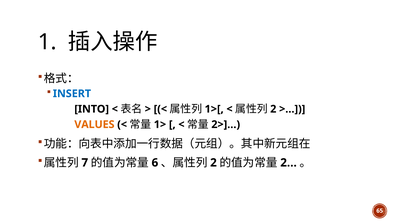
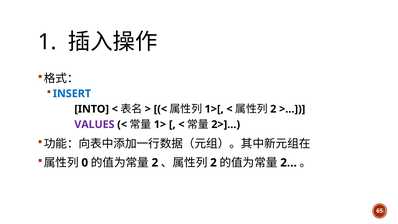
VALUES colour: orange -> purple (94, 124)
7: 7 -> 0 (85, 163)
6: 6 -> 2 (155, 163)
